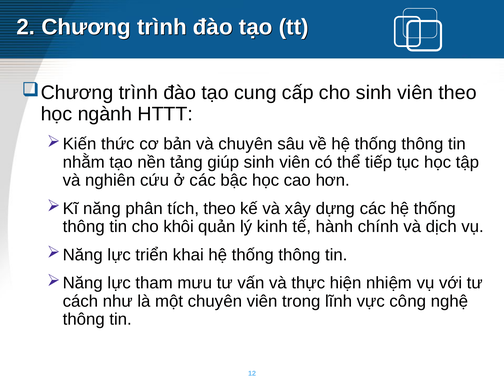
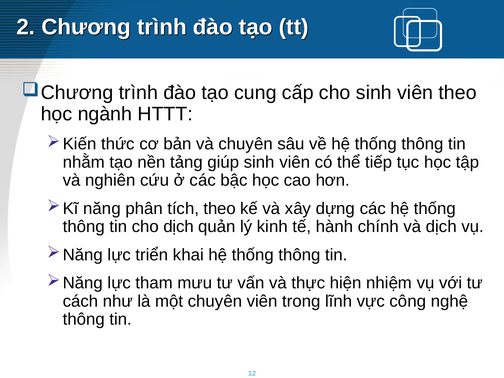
cho khôi: khôi -> dịch (179, 227)
